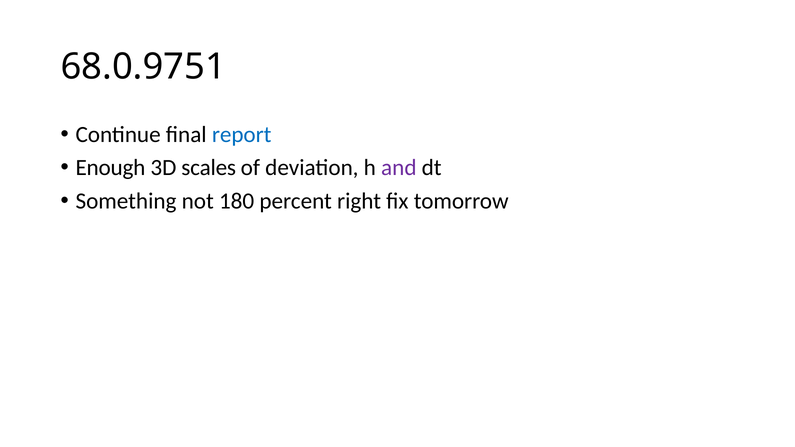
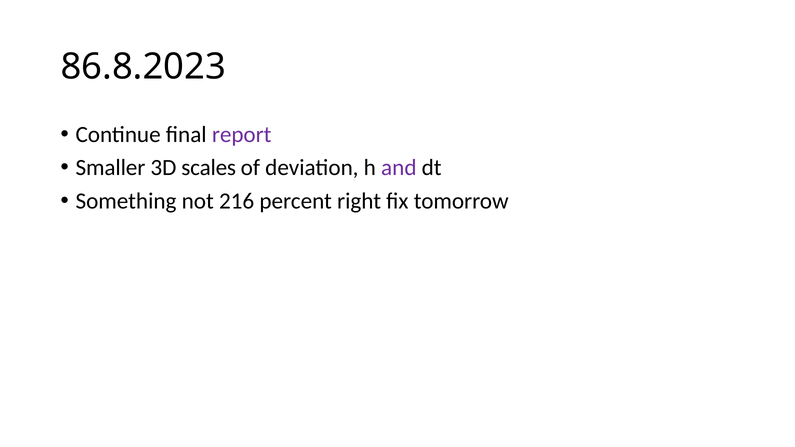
68.0.9751: 68.0.9751 -> 86.8.2023 (143, 67)
report colour: blue -> purple (242, 134)
Enough: Enough -> Smaller (110, 168)
180: 180 -> 216 (237, 201)
